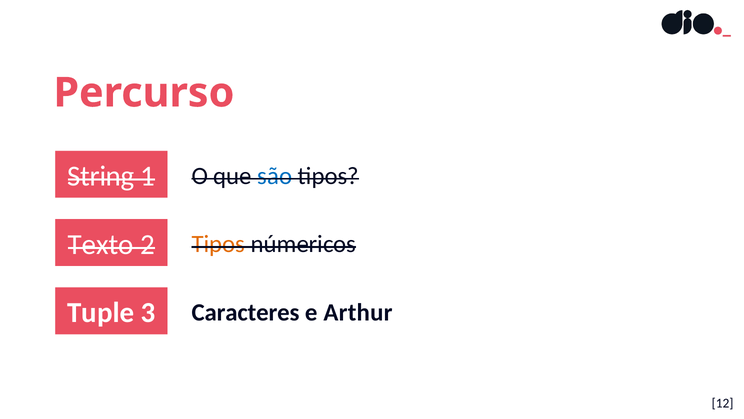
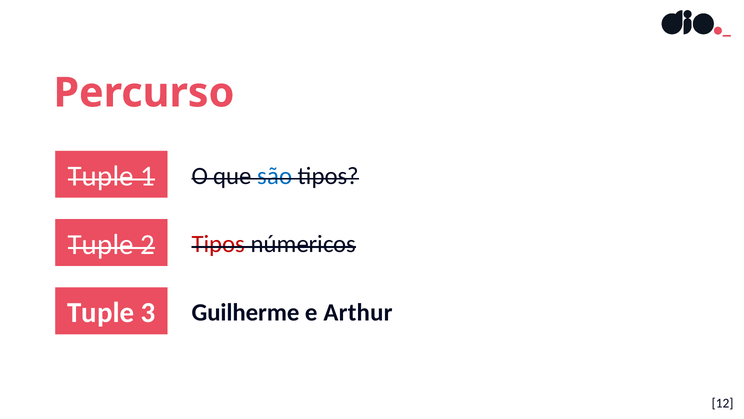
String: String -> Tuple (101, 176)
Texto: Texto -> Tuple (101, 244)
Tipos colour: orange -> red (218, 244)
Caracteres: Caracteres -> Guilherme (245, 312)
